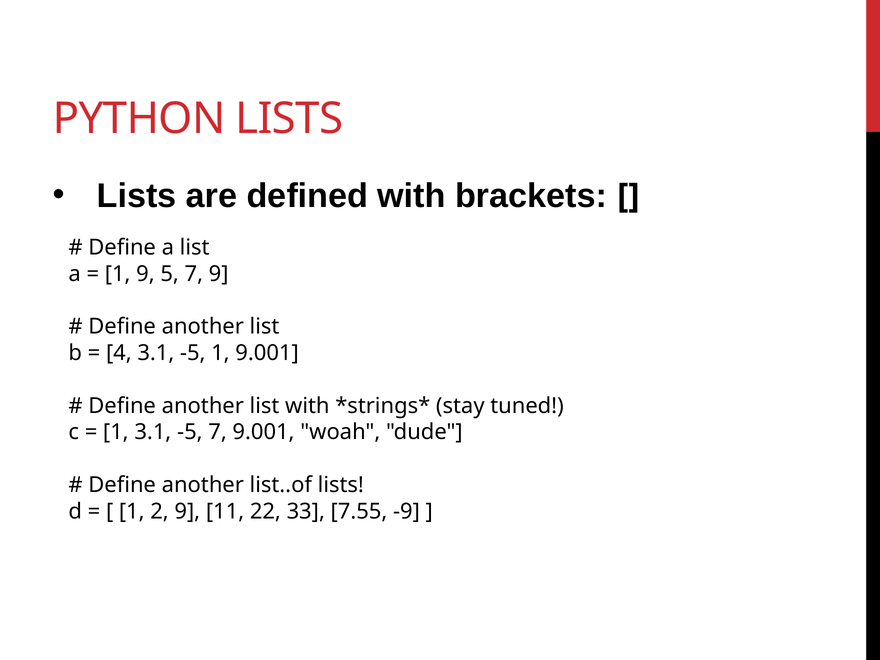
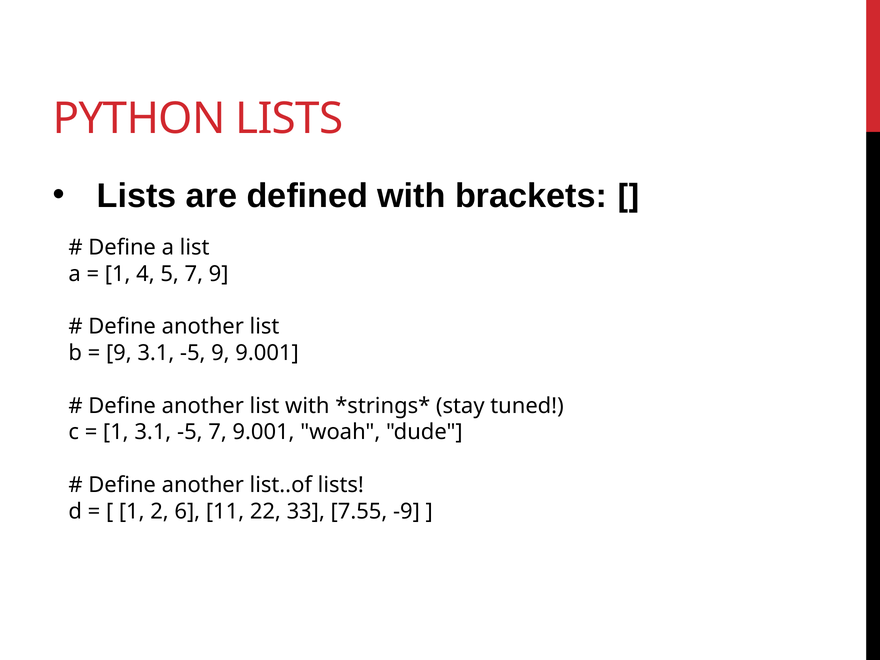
1 9: 9 -> 4 (145, 274)
4: 4 -> 9 (119, 353)
-5 1: 1 -> 9 (220, 353)
2 9: 9 -> 6 (187, 511)
